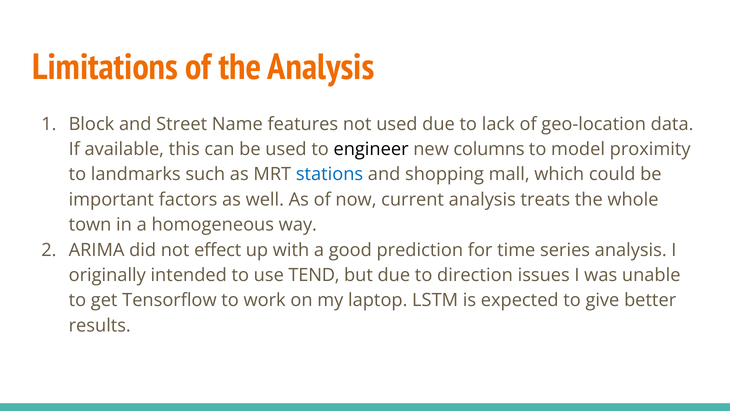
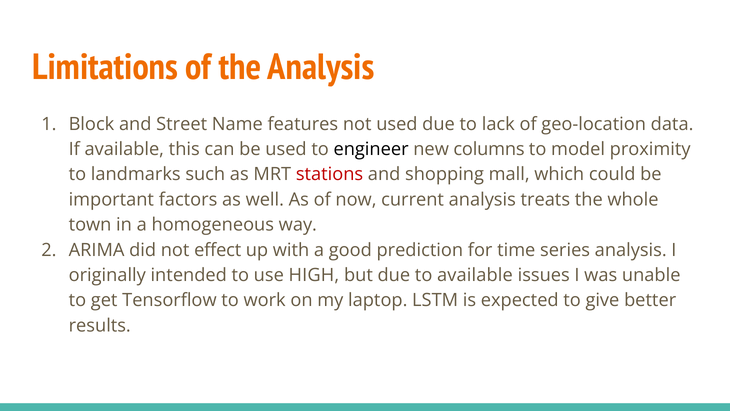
stations colour: blue -> red (330, 174)
TEND: TEND -> HIGH (314, 275)
to direction: direction -> available (475, 275)
